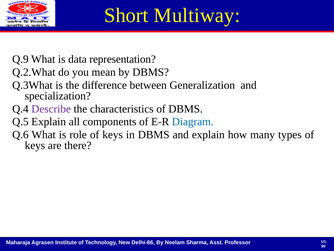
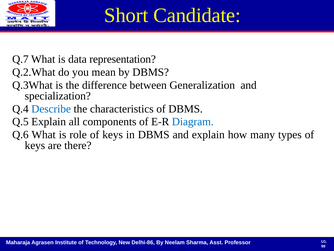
Multiway: Multiway -> Candidate (197, 15)
Q.9: Q.9 -> Q.7 (20, 59)
Describe colour: purple -> blue (51, 109)
